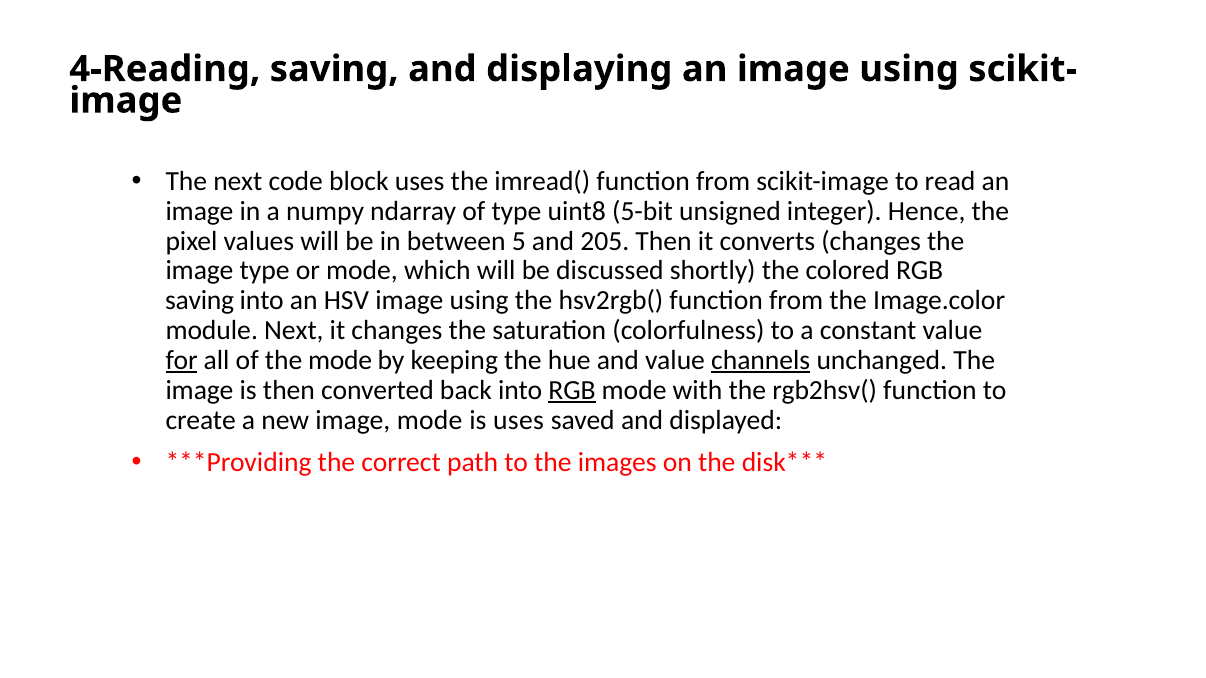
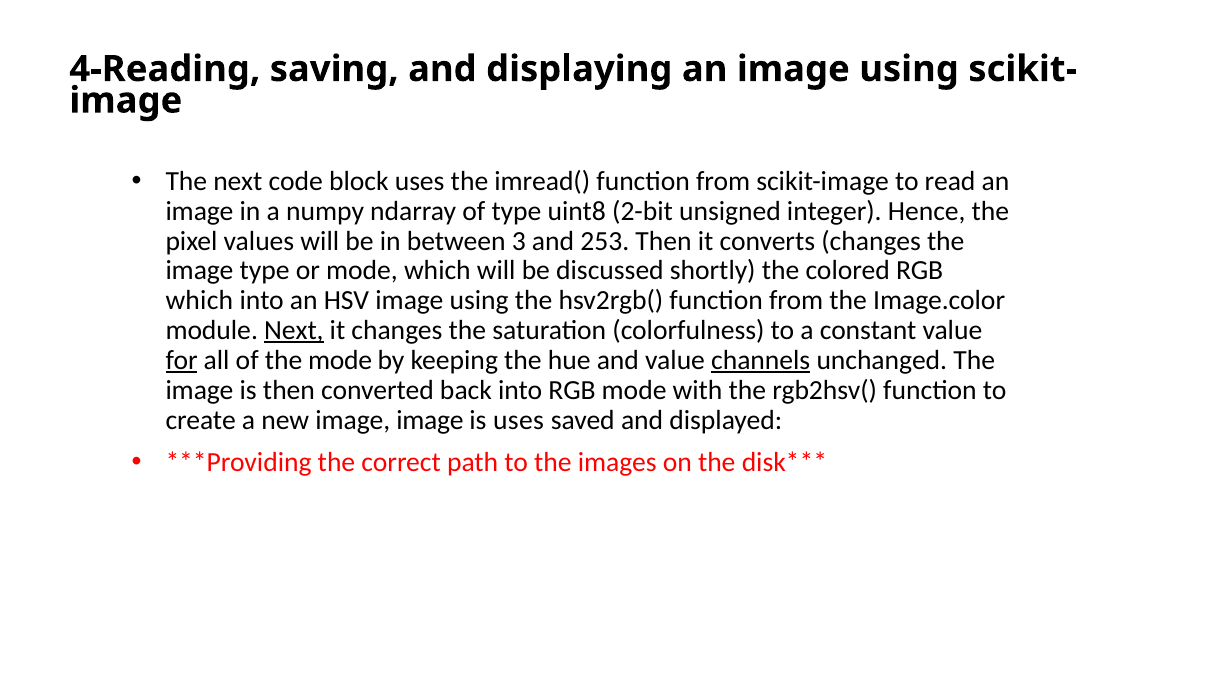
5-bit: 5-bit -> 2-bit (643, 211)
5: 5 -> 3 (519, 241)
205: 205 -> 253 (605, 241)
saving: saving -> which (199, 301)
Next underline: none -> present (294, 331)
RGB underline: present -> none (572, 390)
image mode: mode -> image (430, 420)
